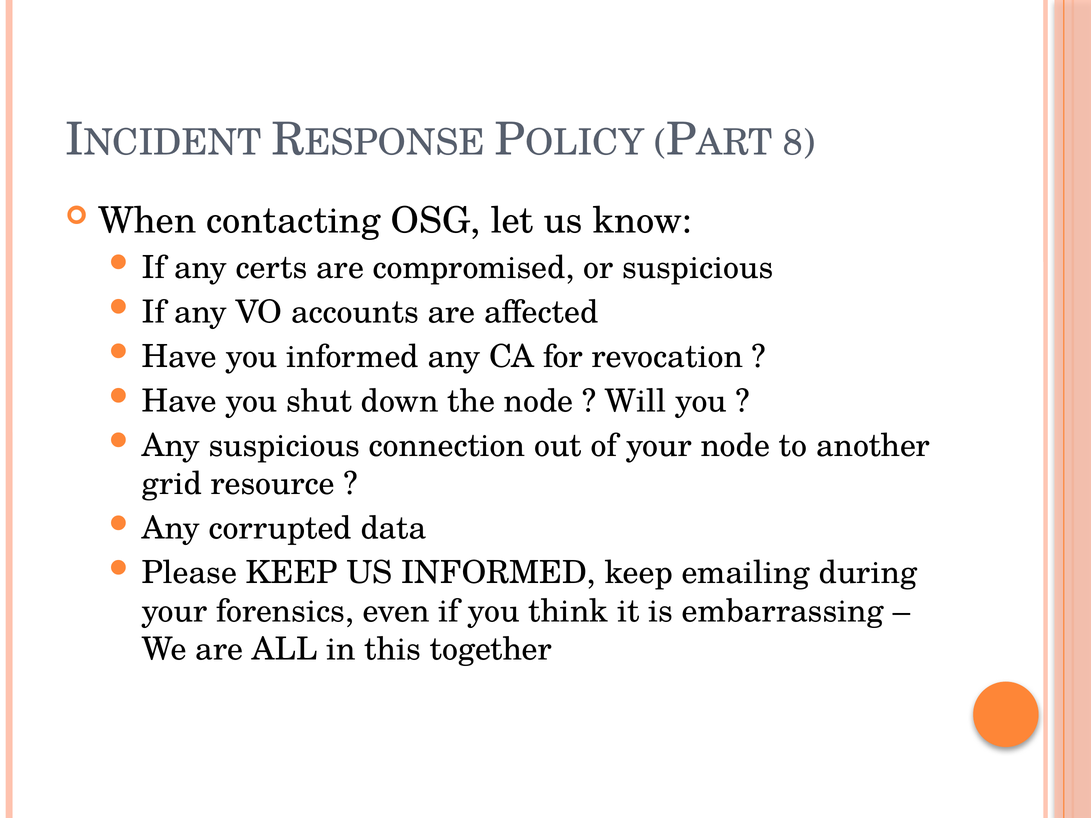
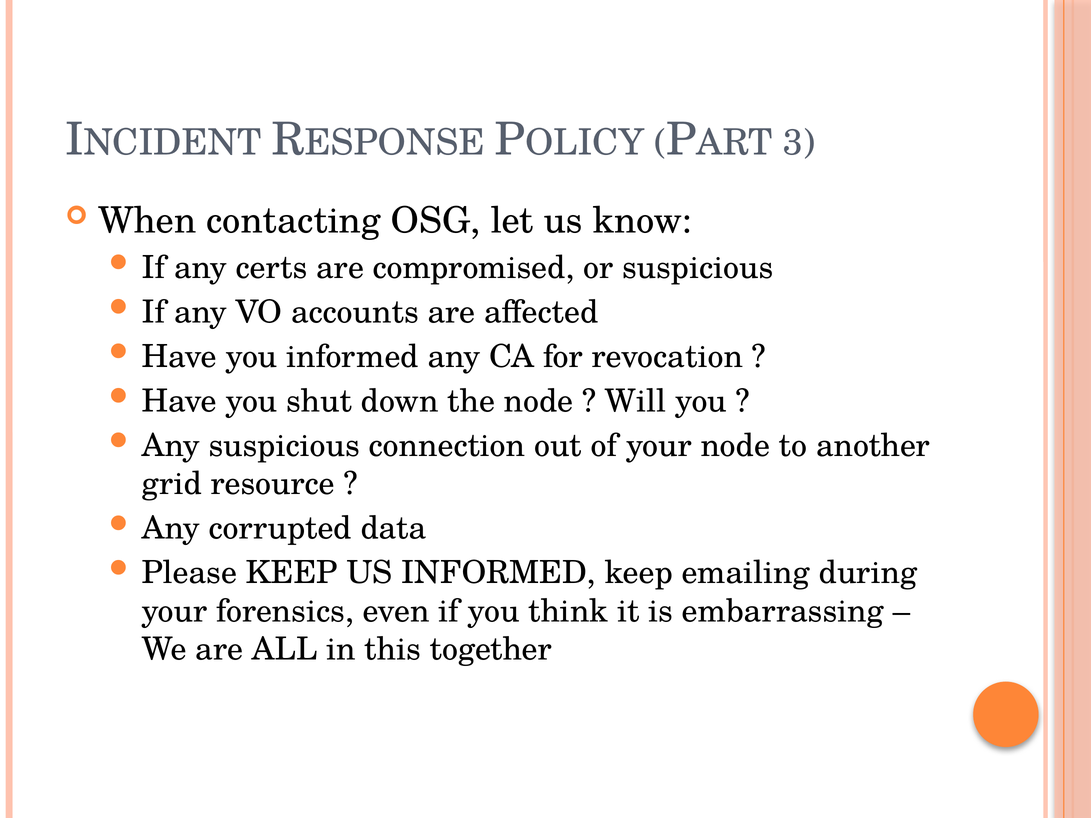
8: 8 -> 3 (799, 143)
